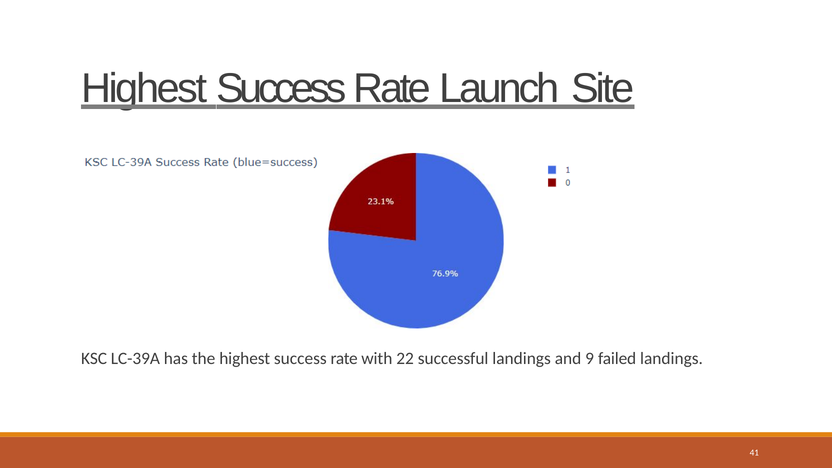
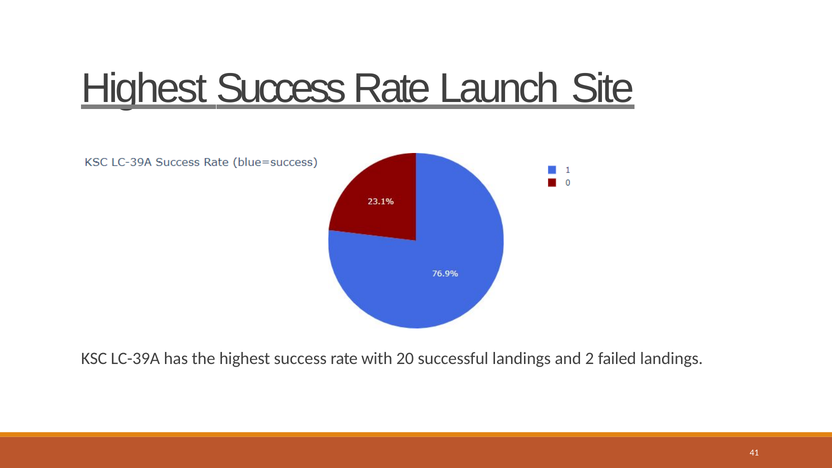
22: 22 -> 20 (405, 358)
9: 9 -> 2 (590, 358)
